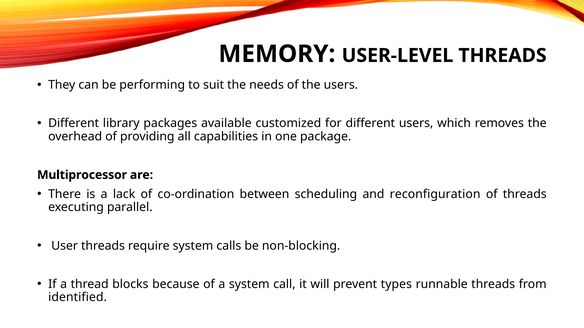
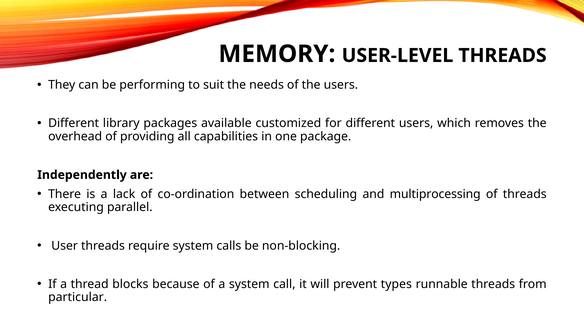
Multiprocessor: Multiprocessor -> Independently (82, 175)
reconfiguration: reconfiguration -> multiprocessing (435, 194)
identified: identified -> particular (78, 298)
